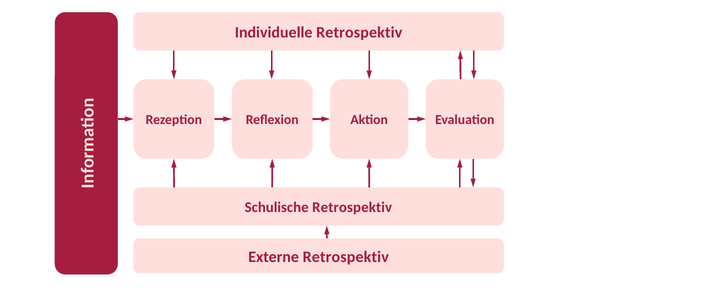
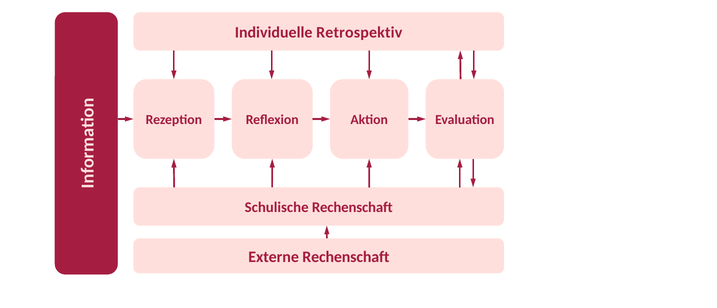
Schulische Retrospektiv: Retrospektiv -> Rechenschaft (352, 207)
Externe Retrospektiv: Retrospektiv -> Rechenschaft (346, 257)
